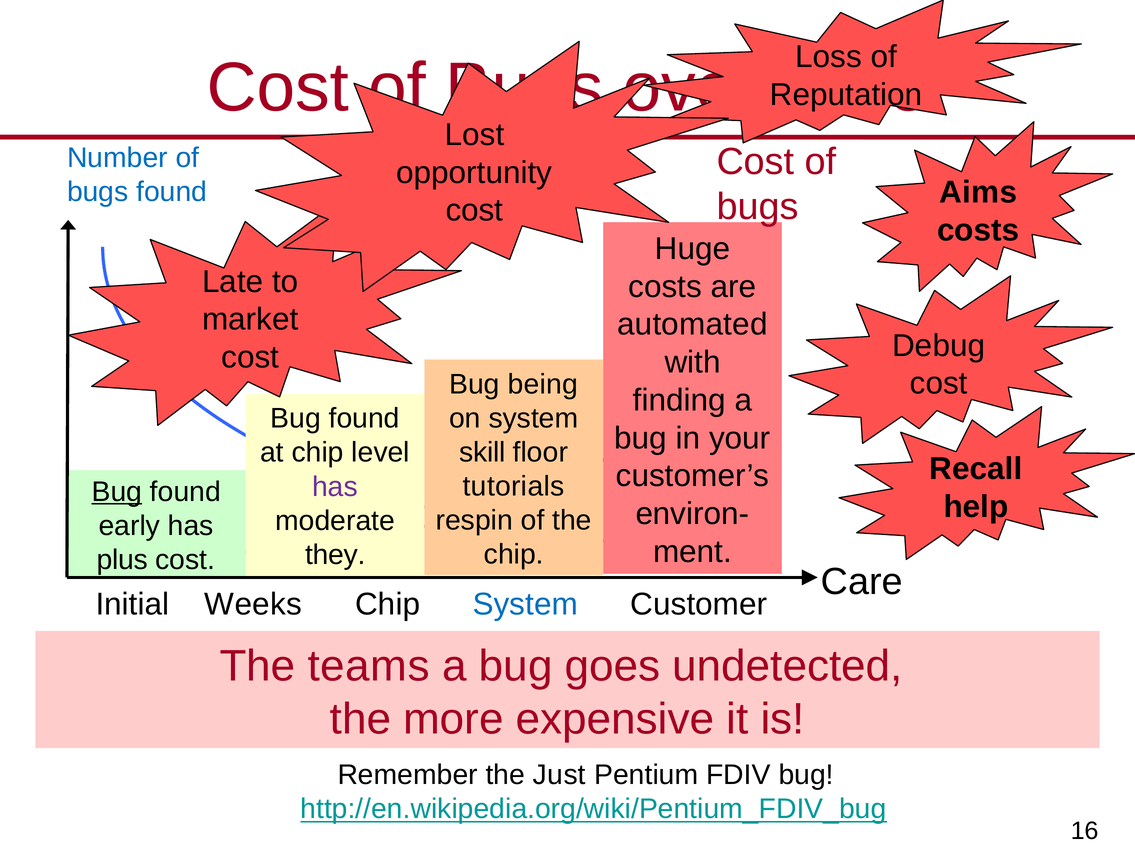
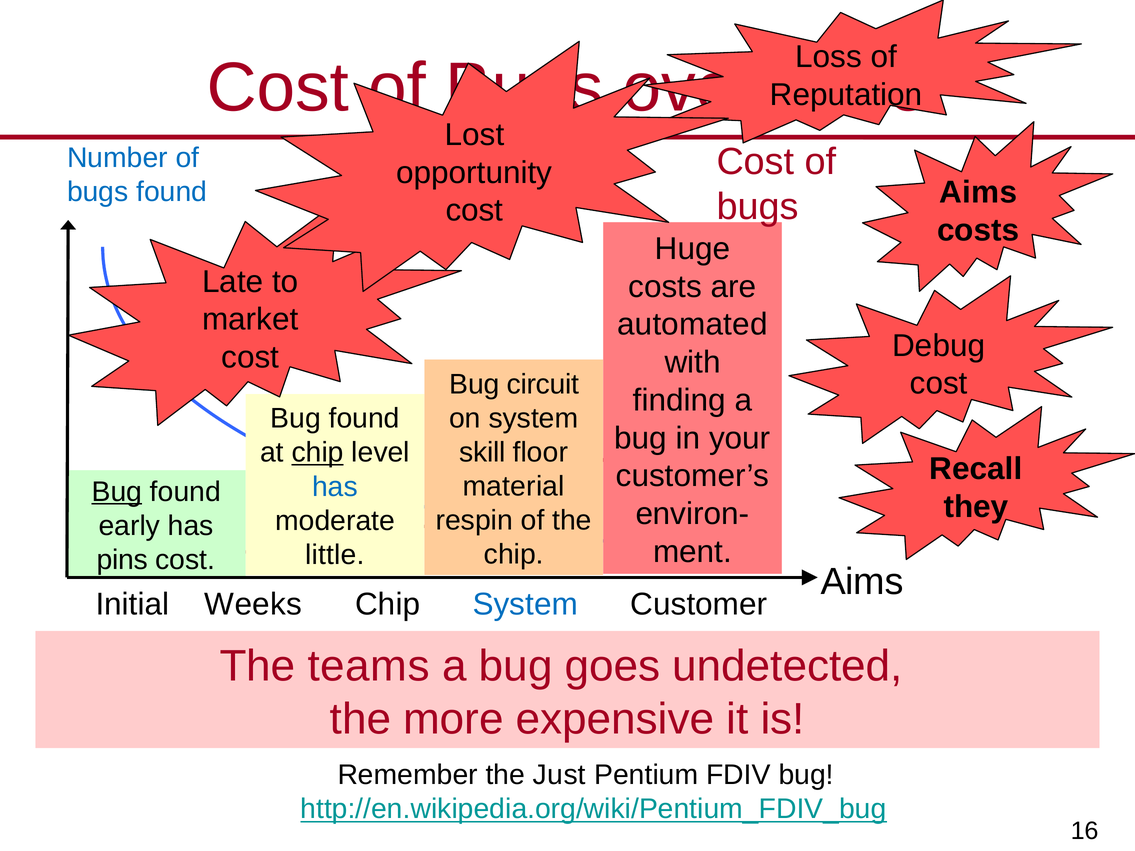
being: being -> circuit (543, 384)
chip underline: none -> present (318, 453)
tutorials: tutorials -> material (514, 486)
has colour: purple -> blue (335, 487)
help: help -> they (976, 507)
they: they -> little (335, 555)
plus: plus -> pins (122, 560)
Care: Care -> Aims (862, 582)
